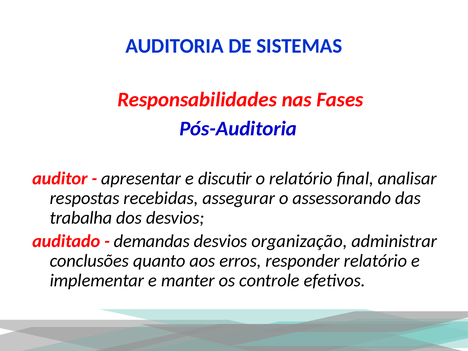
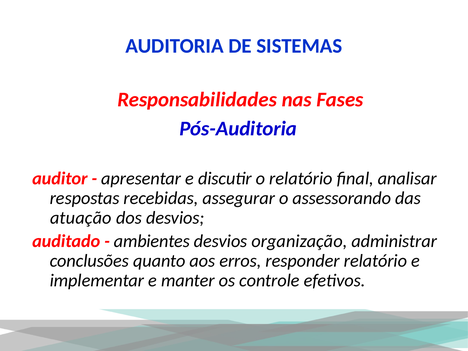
trabalha: trabalha -> atuação (81, 218)
demandas: demandas -> ambientes (152, 241)
